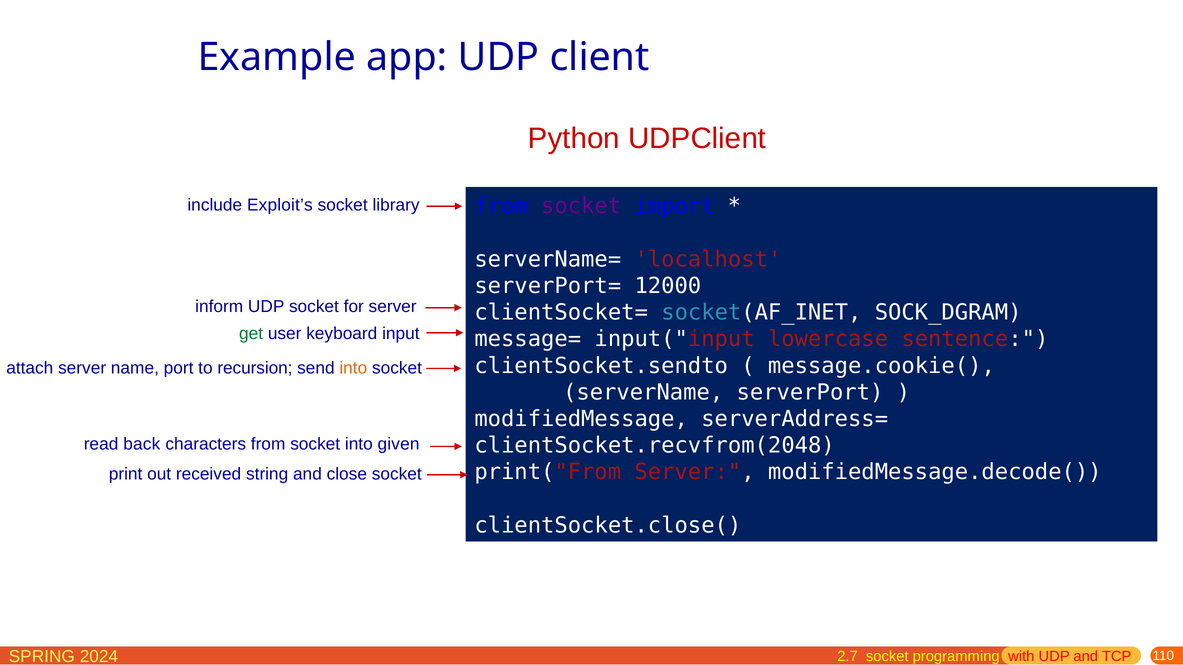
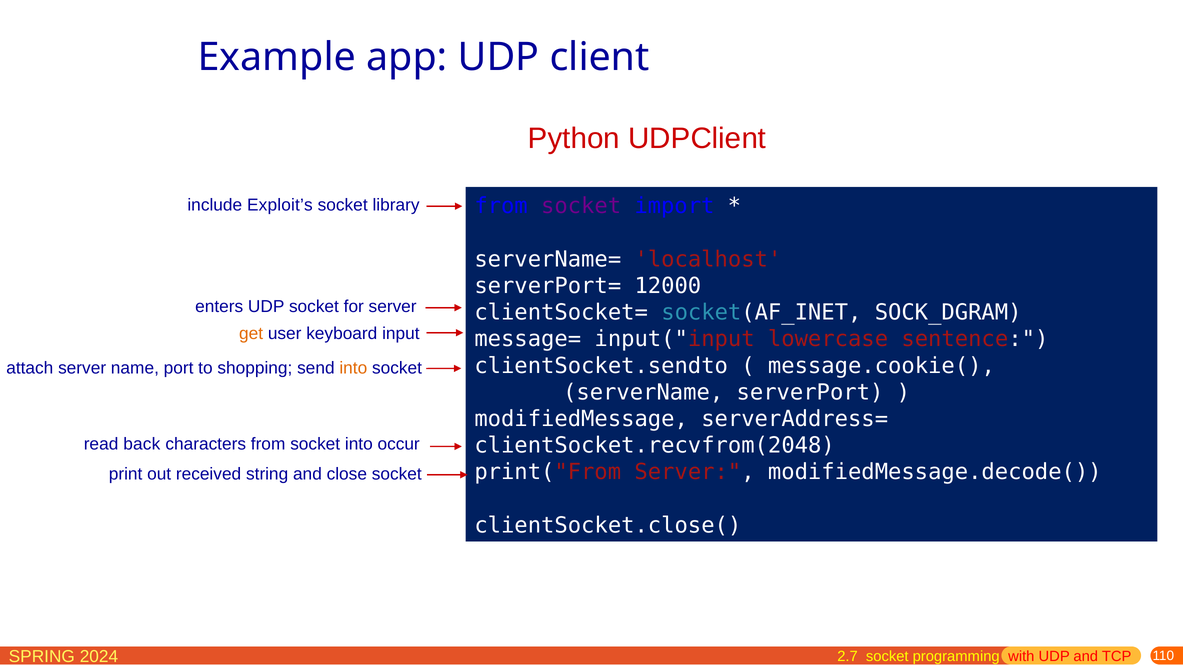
inform: inform -> enters (219, 307)
get colour: green -> orange (251, 334)
recursion: recursion -> shopping (255, 368)
given: given -> occur (399, 445)
